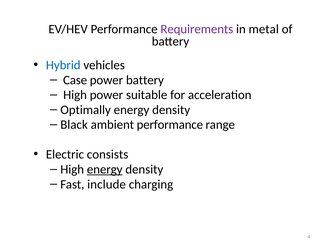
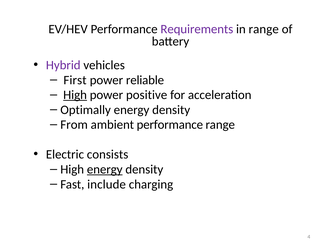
in metal: metal -> range (264, 29)
Hybrid colour: blue -> purple (63, 65)
Case: Case -> First (75, 80)
power battery: battery -> reliable (145, 80)
High underline: none -> present (75, 95)
suitable: suitable -> positive (147, 95)
Black: Black -> From (74, 124)
